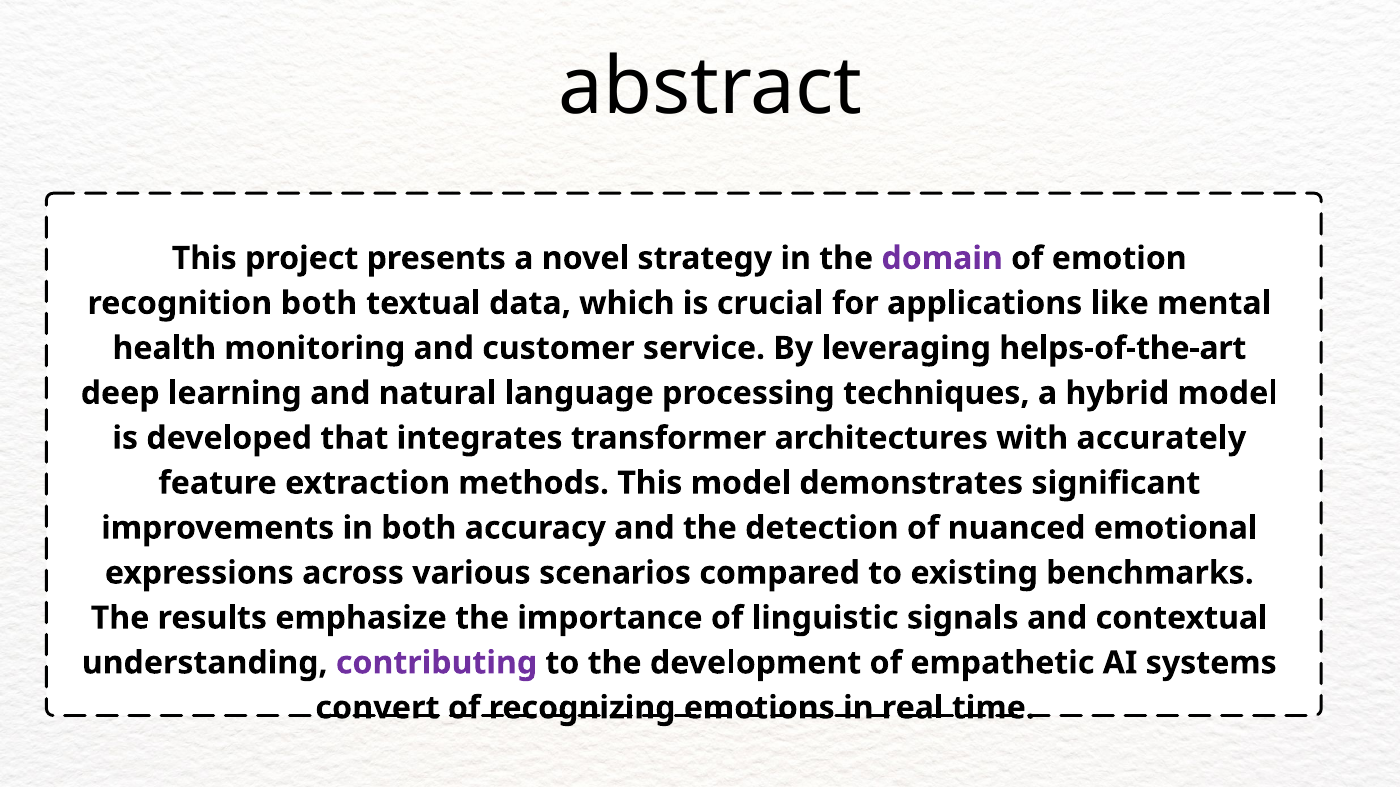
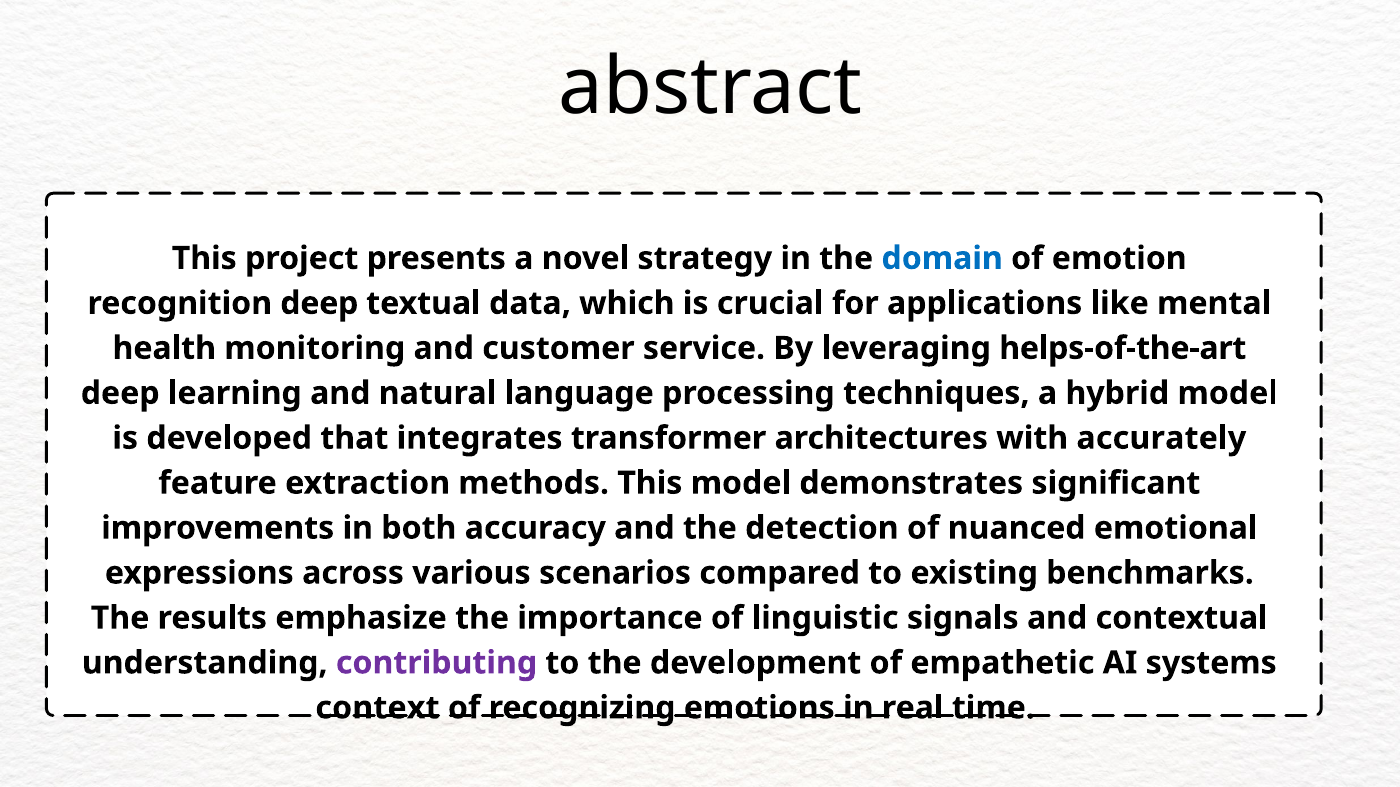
domain colour: purple -> blue (942, 258)
recognition both: both -> deep (319, 303)
convert: convert -> context (377, 708)
